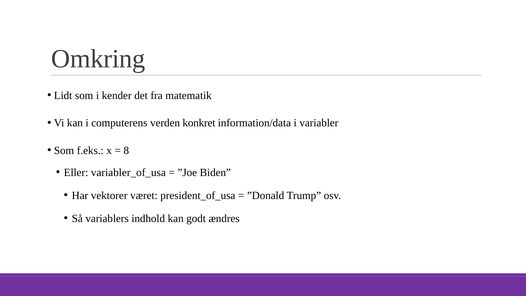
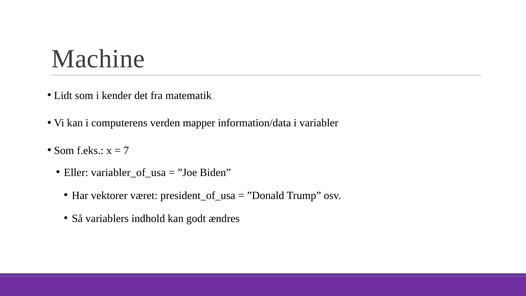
Omkring: Omkring -> Machine (98, 59)
konkret: konkret -> mapper (199, 123)
8: 8 -> 7 (126, 150)
